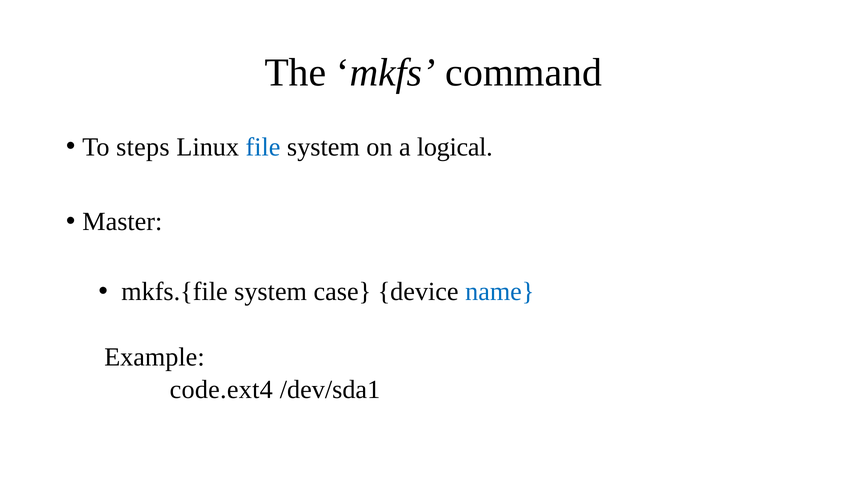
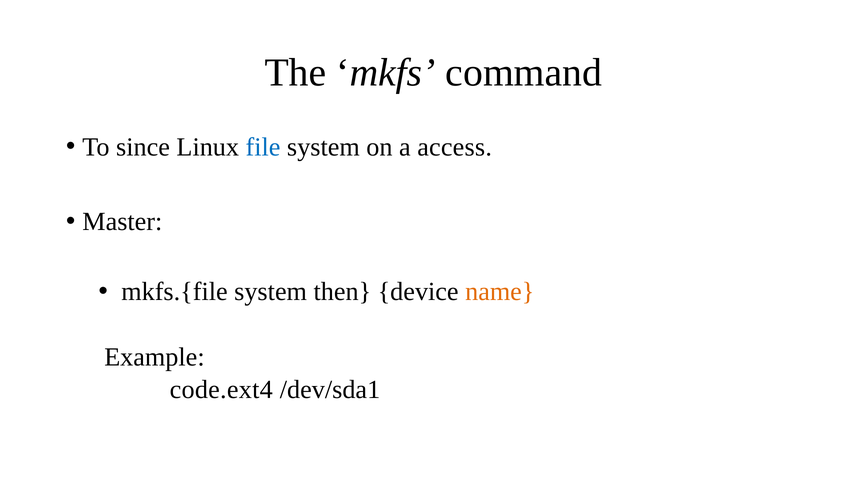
steps: steps -> since (143, 147)
logical: logical -> access (455, 147)
case: case -> then (342, 292)
name colour: blue -> orange (500, 292)
